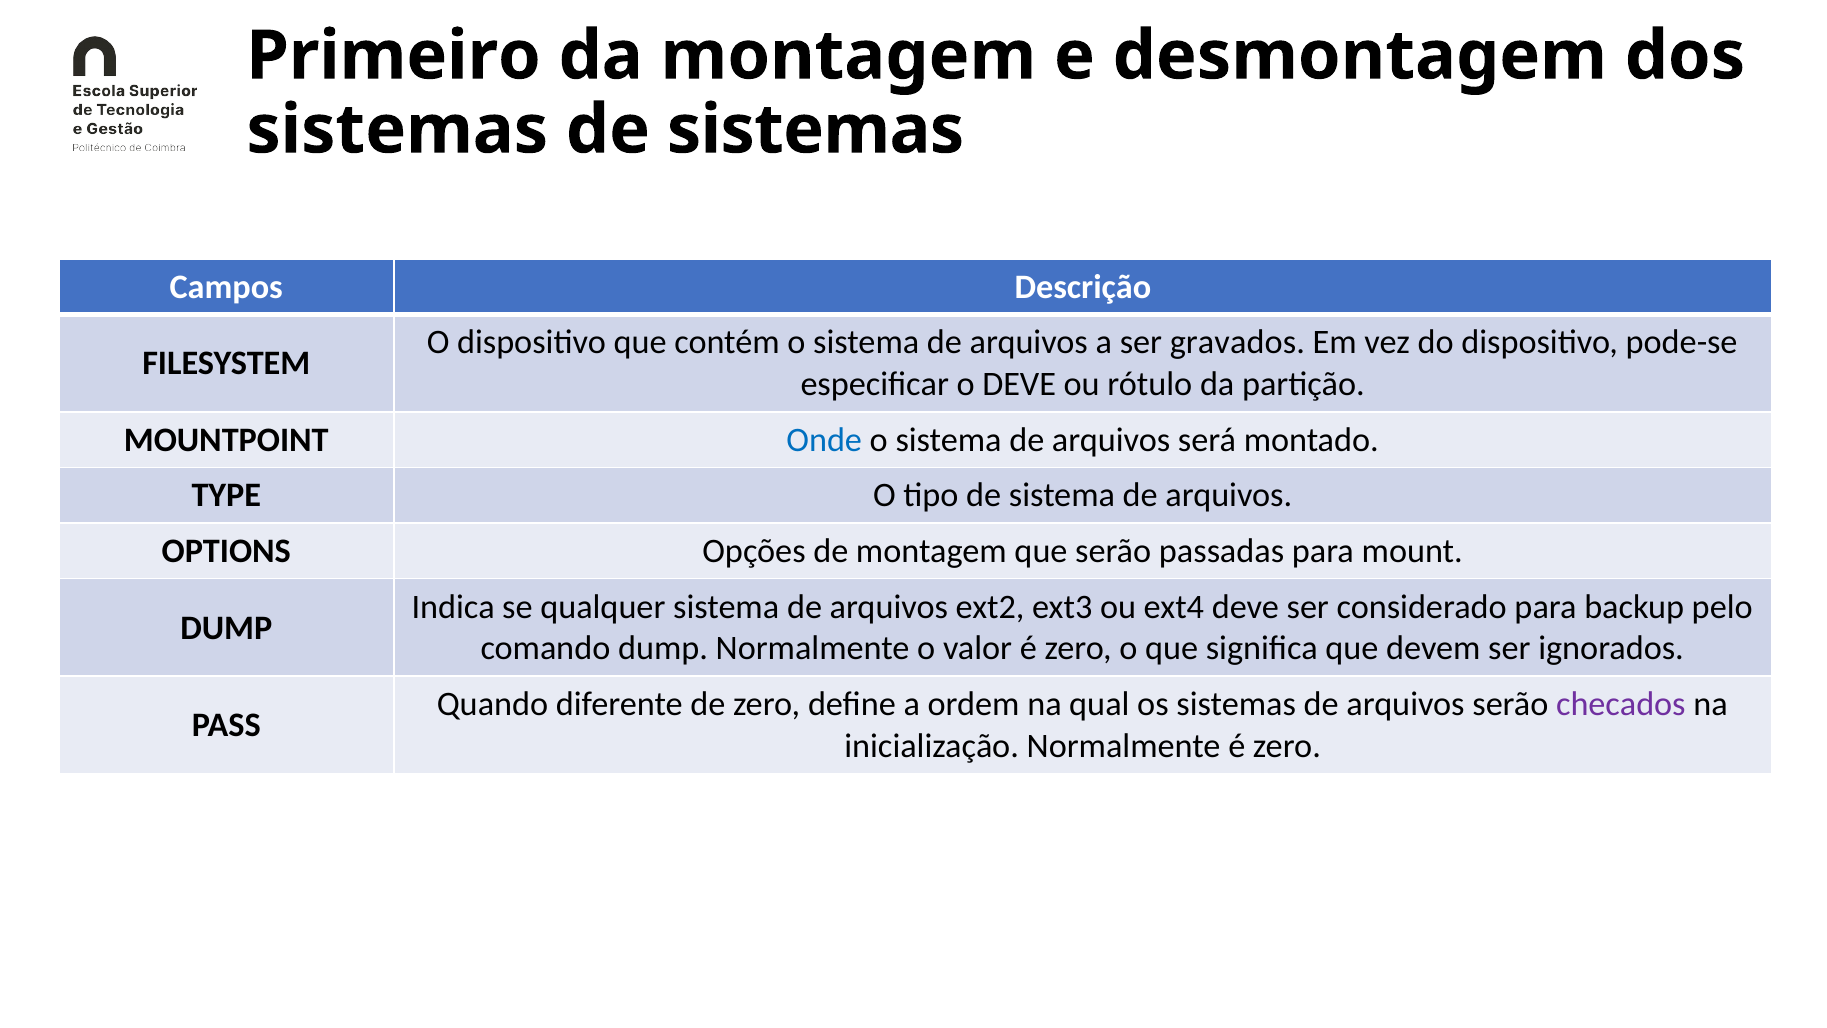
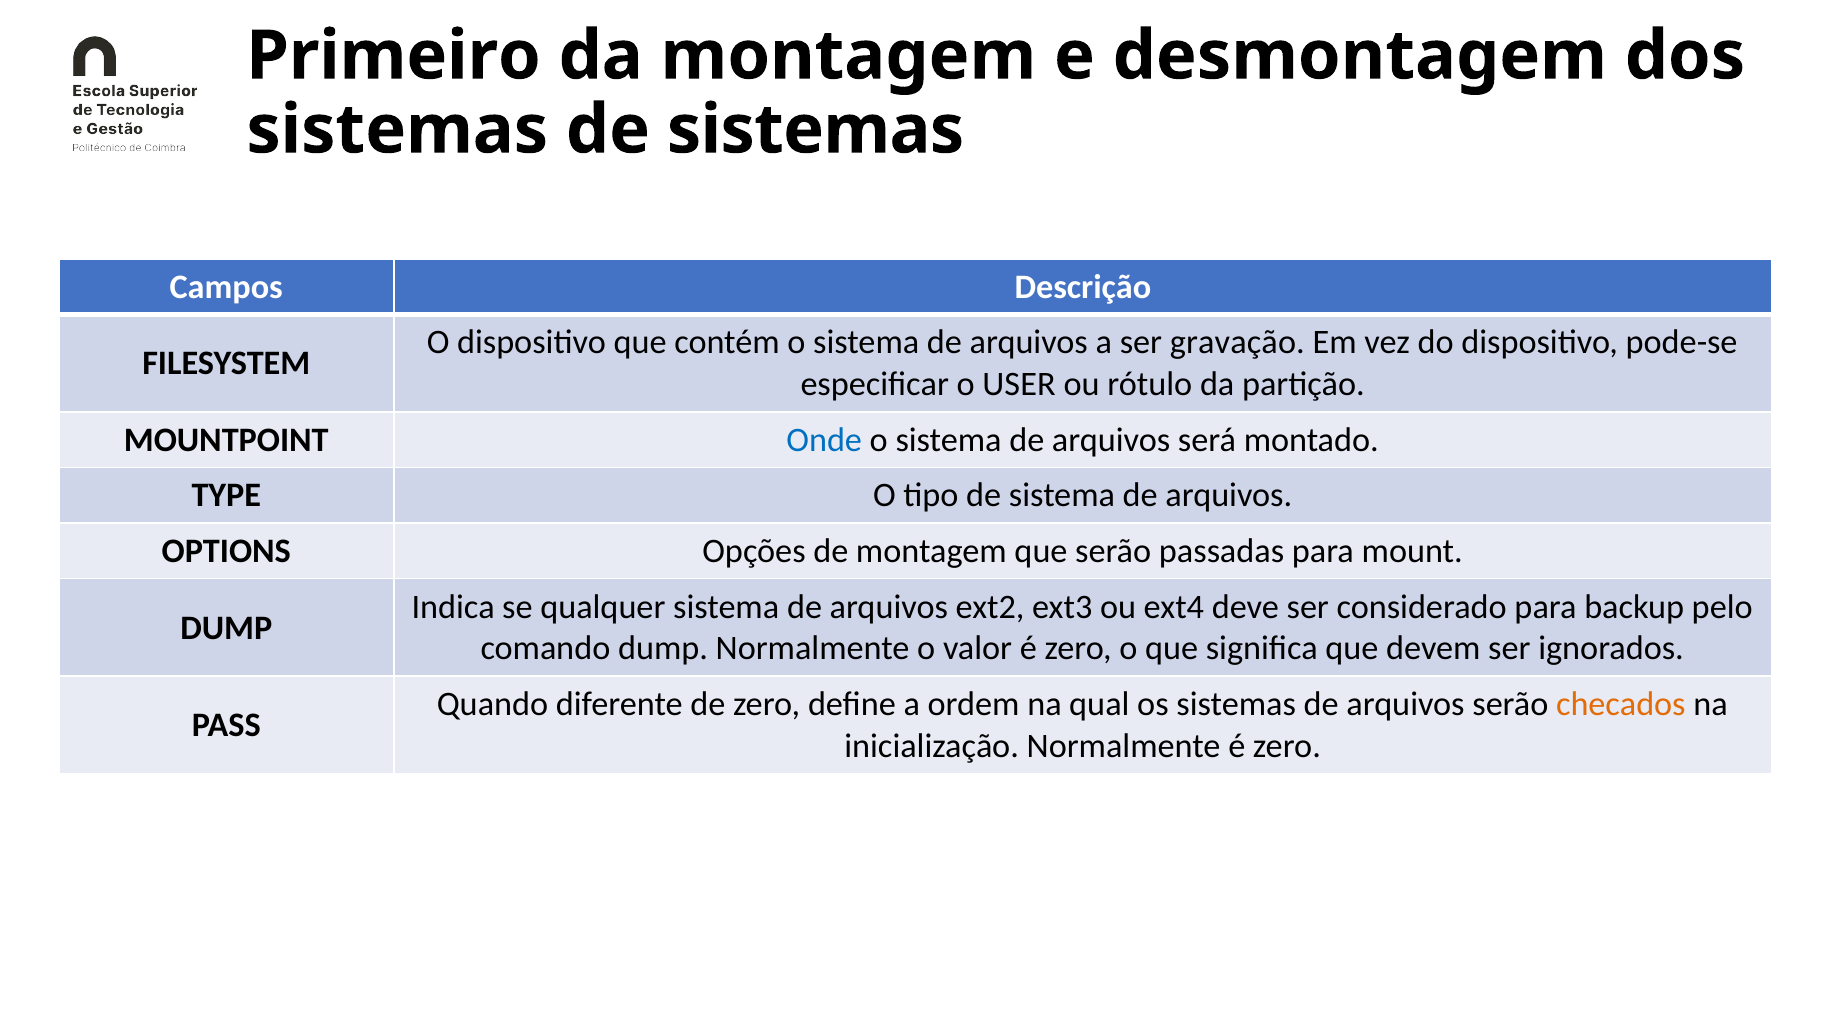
gravados: gravados -> gravação (1237, 343)
o DEVE: DEVE -> USER (1019, 384)
checados colour: purple -> orange (1621, 704)
